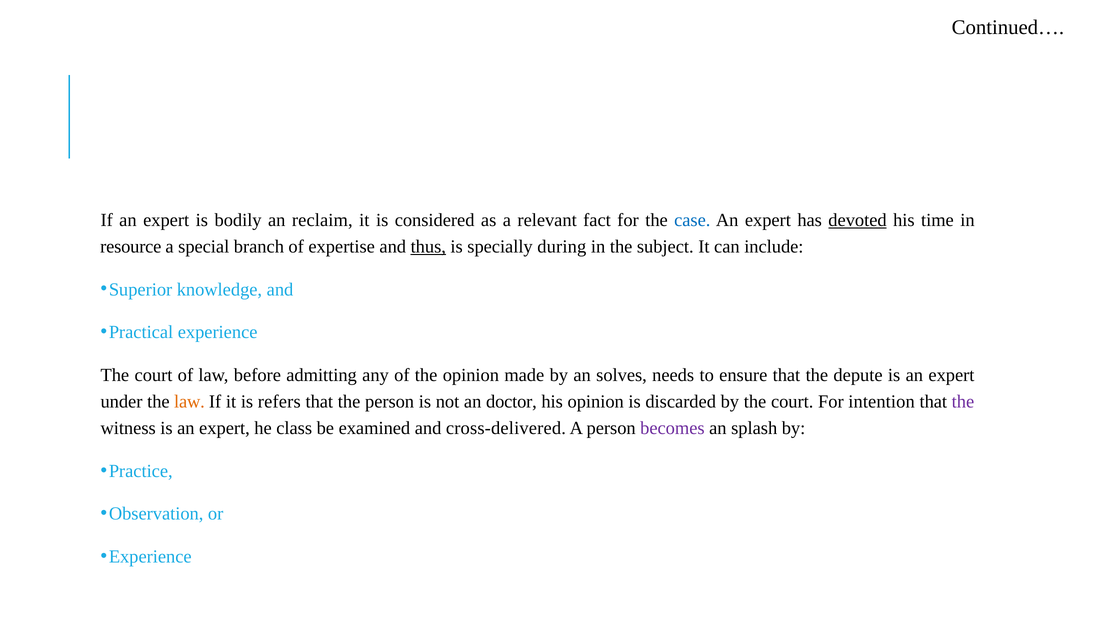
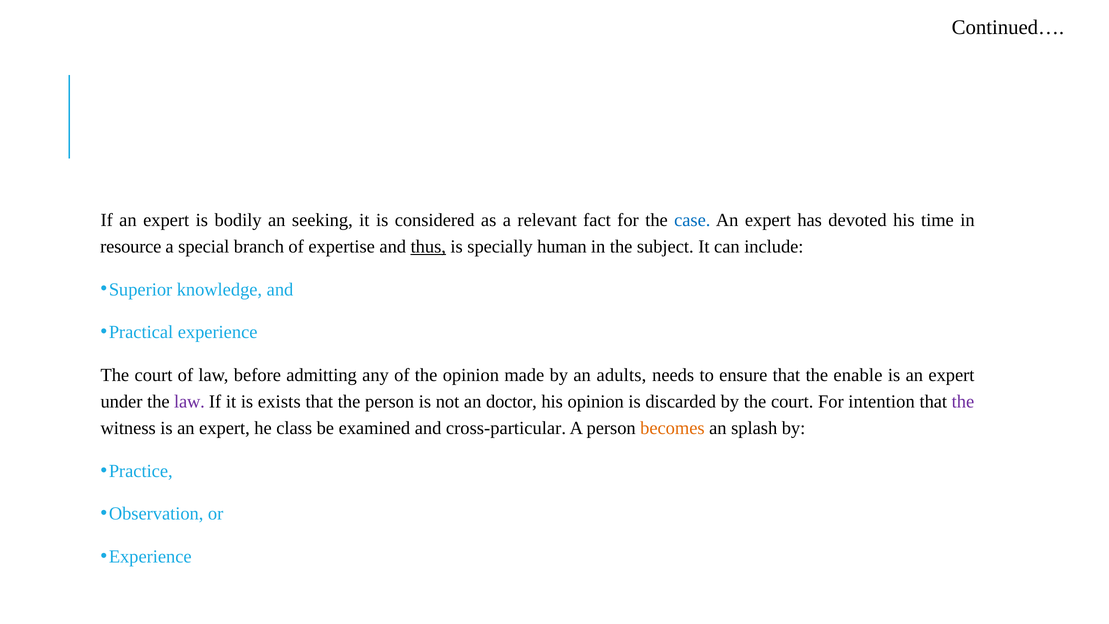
reclaim: reclaim -> seeking (322, 220)
devoted underline: present -> none (858, 220)
during: during -> human (562, 247)
solves: solves -> adults (621, 375)
depute: depute -> enable (858, 375)
law colour: orange -> purple (189, 401)
refers: refers -> exists (279, 401)
cross-delivered: cross-delivered -> cross-particular (506, 428)
becomes colour: purple -> orange (672, 428)
